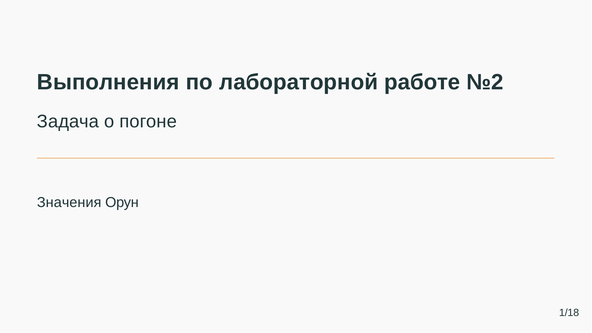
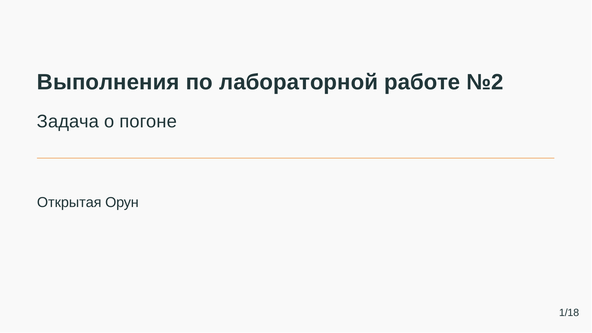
Значения: Значения -> Открытая (69, 203)
